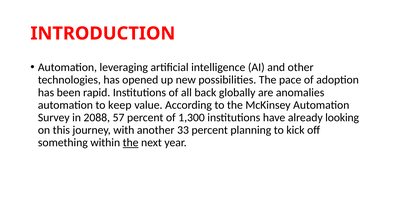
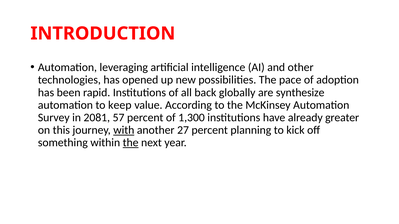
anomalies: anomalies -> synthesize (300, 93)
2088: 2088 -> 2081 (97, 118)
looking: looking -> greater (342, 118)
with underline: none -> present (124, 130)
33: 33 -> 27 (183, 130)
